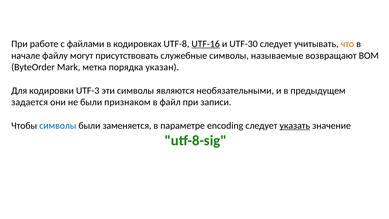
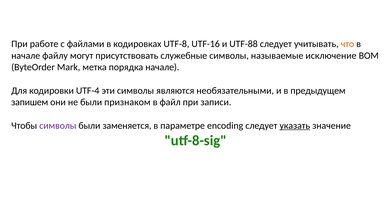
UTF-16 underline: present -> none (206, 44)
UTF-30: UTF-30 -> UTF-88 (244, 44)
возвращают: возвращают -> исключение (331, 55)
порядка указан: указан -> начале (162, 67)
UTF-3: UTF-3 -> UTF-4 (88, 91)
задается: задается -> запишем (30, 102)
символы colour: blue -> purple (58, 126)
